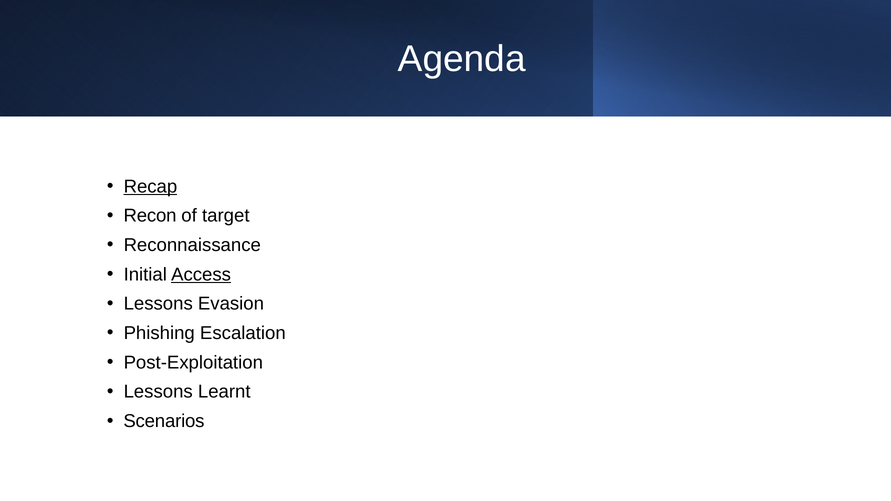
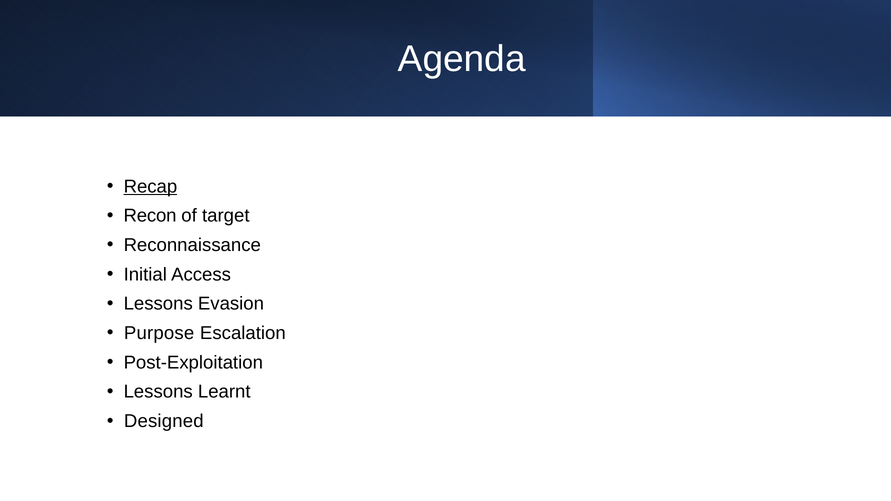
Access underline: present -> none (201, 275)
Phishing: Phishing -> Purpose (159, 333)
Scenarios: Scenarios -> Designed (164, 421)
